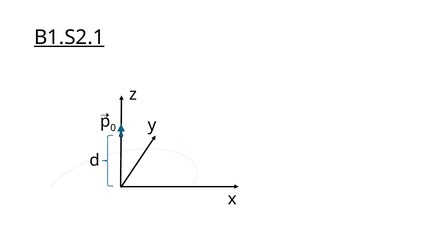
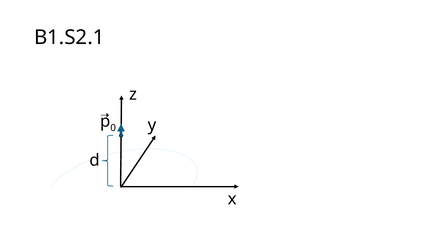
B1.S2.1 underline: present -> none (69, 37)
